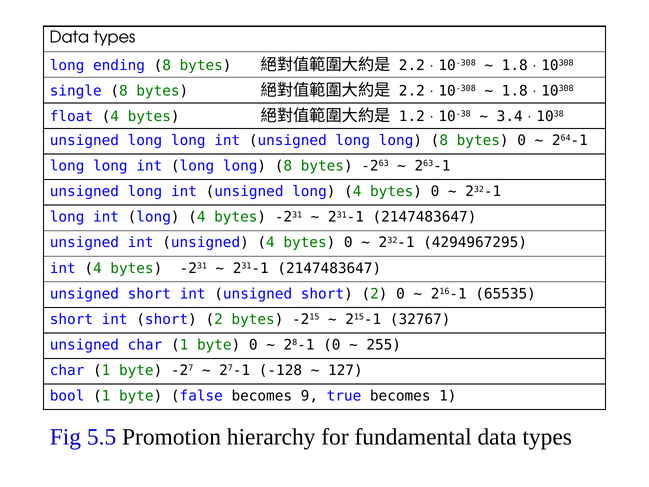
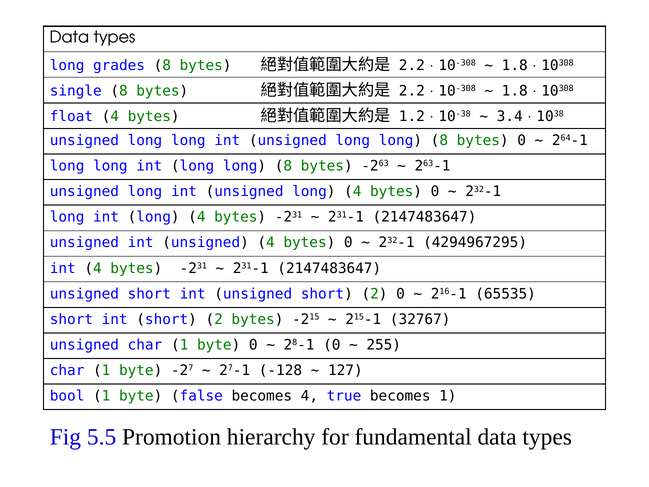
ending: ending -> grades (119, 65)
becomes 9: 9 -> 4 (309, 396)
